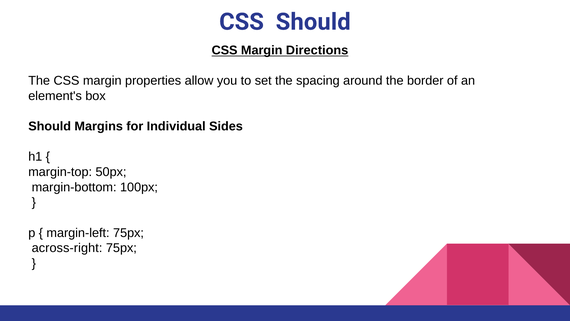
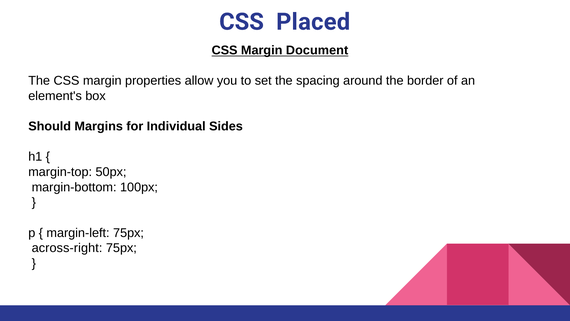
CSS Should: Should -> Placed (313, 22)
Directions: Directions -> Document (317, 50)
